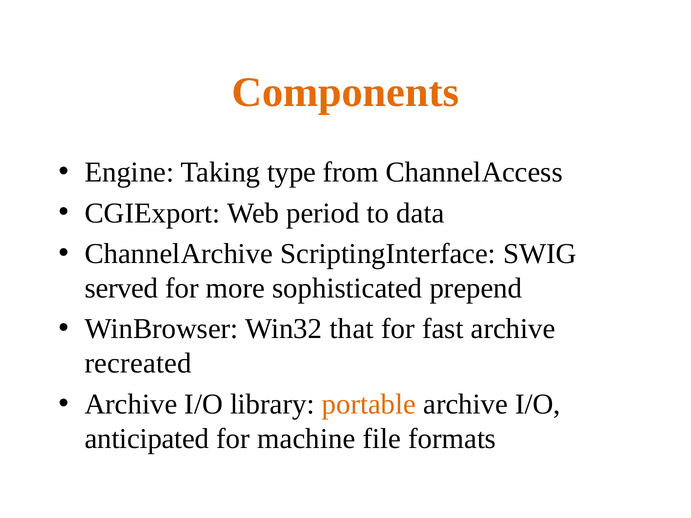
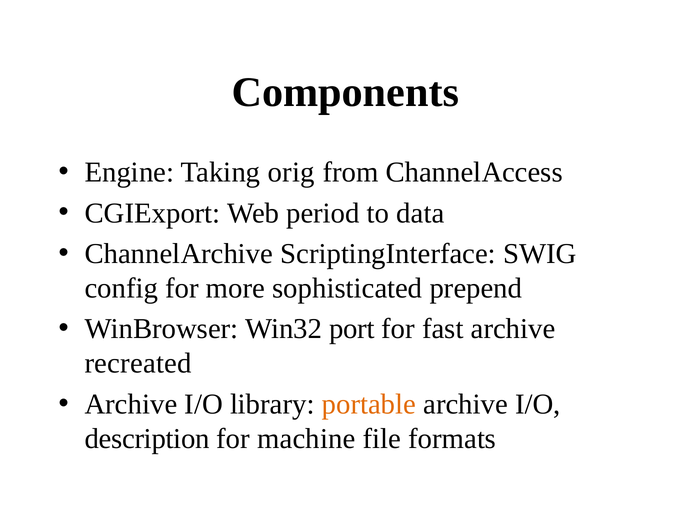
Components colour: orange -> black (345, 92)
type: type -> orig (291, 172)
served: served -> config (121, 288)
that: that -> port (352, 329)
anticipated: anticipated -> description (147, 439)
